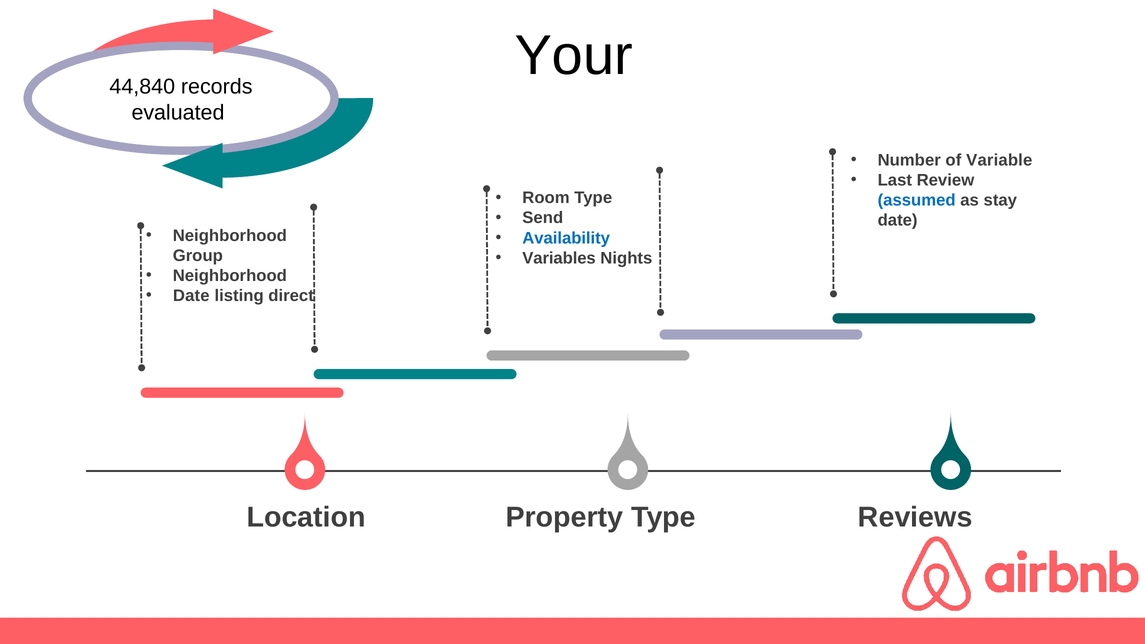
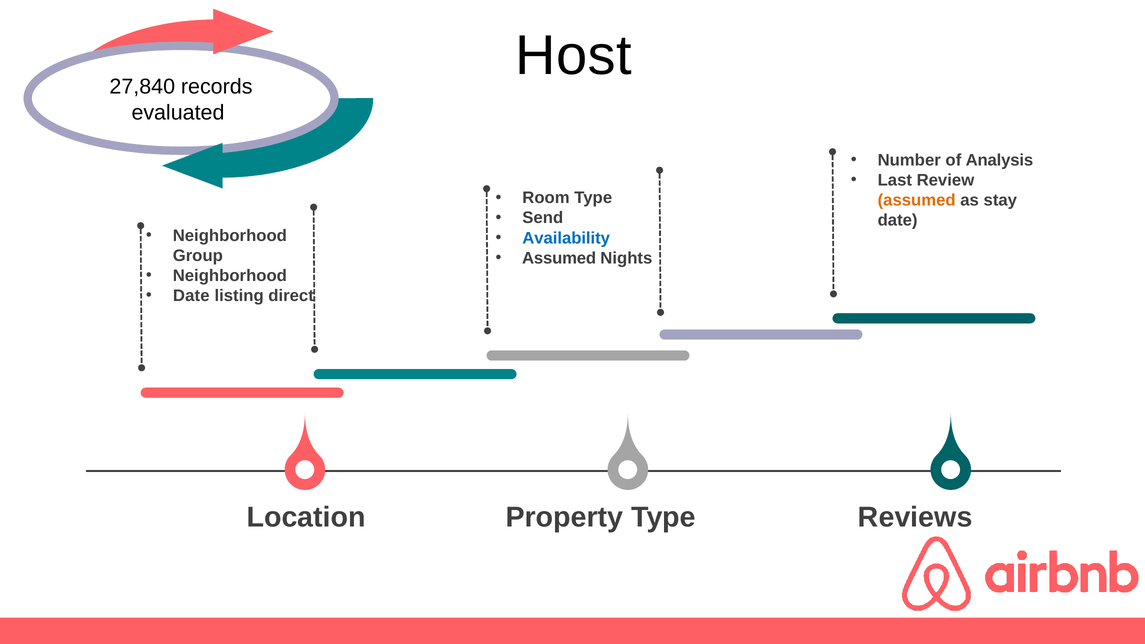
Your: Your -> Host (573, 56)
44,840: 44,840 -> 27,840 (142, 87)
Variable: Variable -> Analysis (999, 160)
assumed colour: blue -> orange (917, 200)
Variables: Variables -> Assumed (559, 258)
